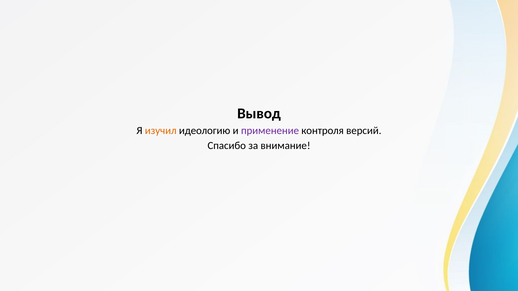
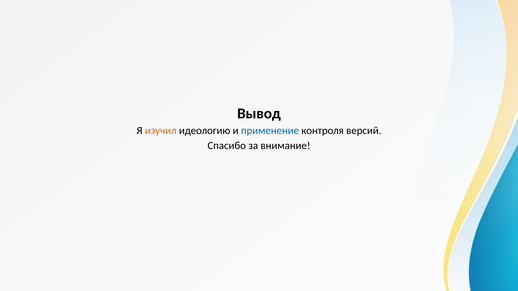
применение colour: purple -> blue (270, 131)
